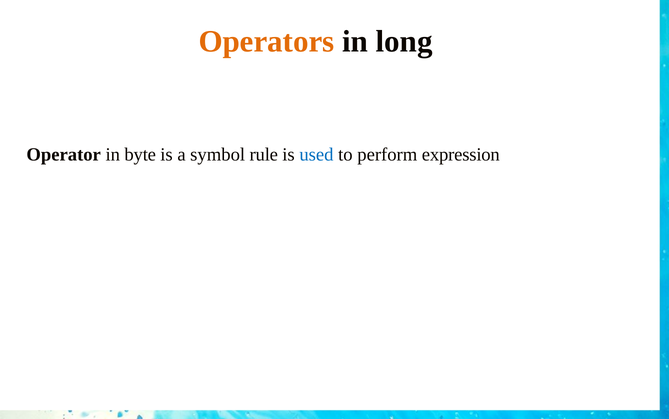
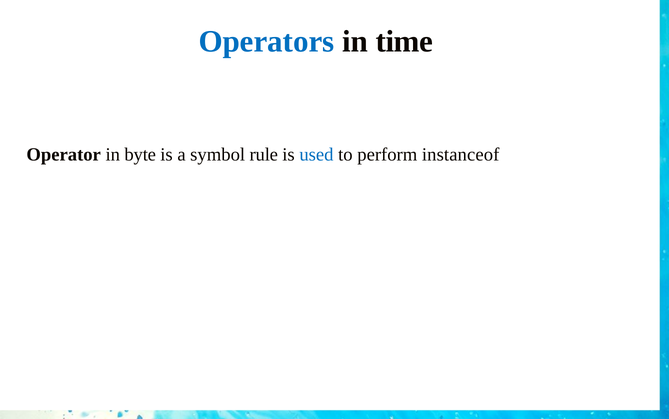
Operators colour: orange -> blue (267, 42)
long: long -> time (404, 42)
expression: expression -> instanceof (461, 154)
